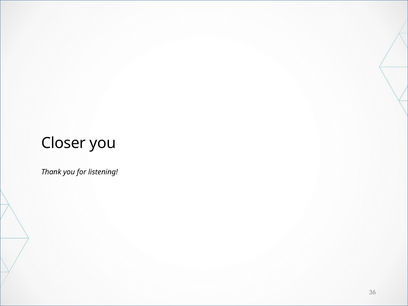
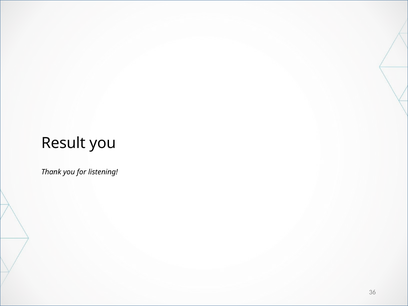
Closer: Closer -> Result (63, 143)
